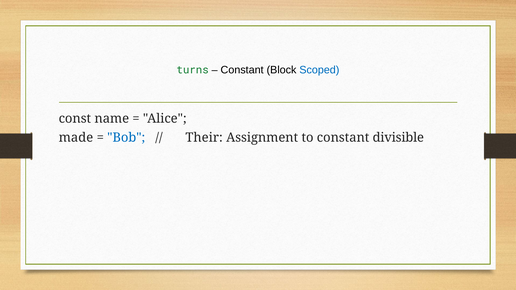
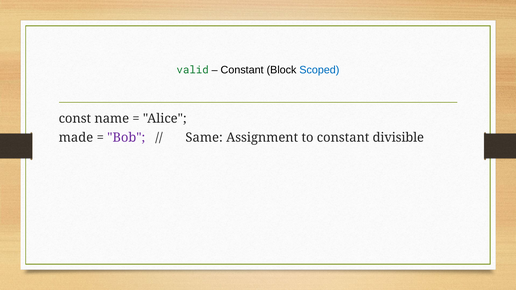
turns: turns -> valid (193, 70)
Bob colour: blue -> purple (126, 138)
Their: Their -> Same (204, 138)
